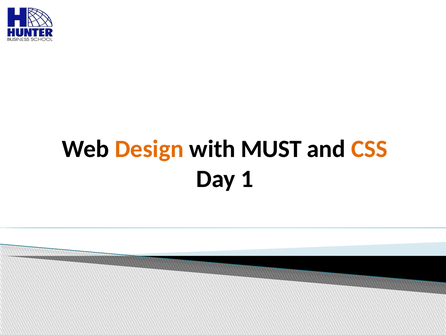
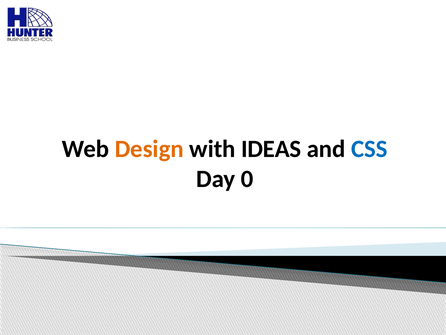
MUST: MUST -> IDEAS (271, 149)
CSS colour: orange -> blue (369, 149)
1: 1 -> 0 (247, 179)
